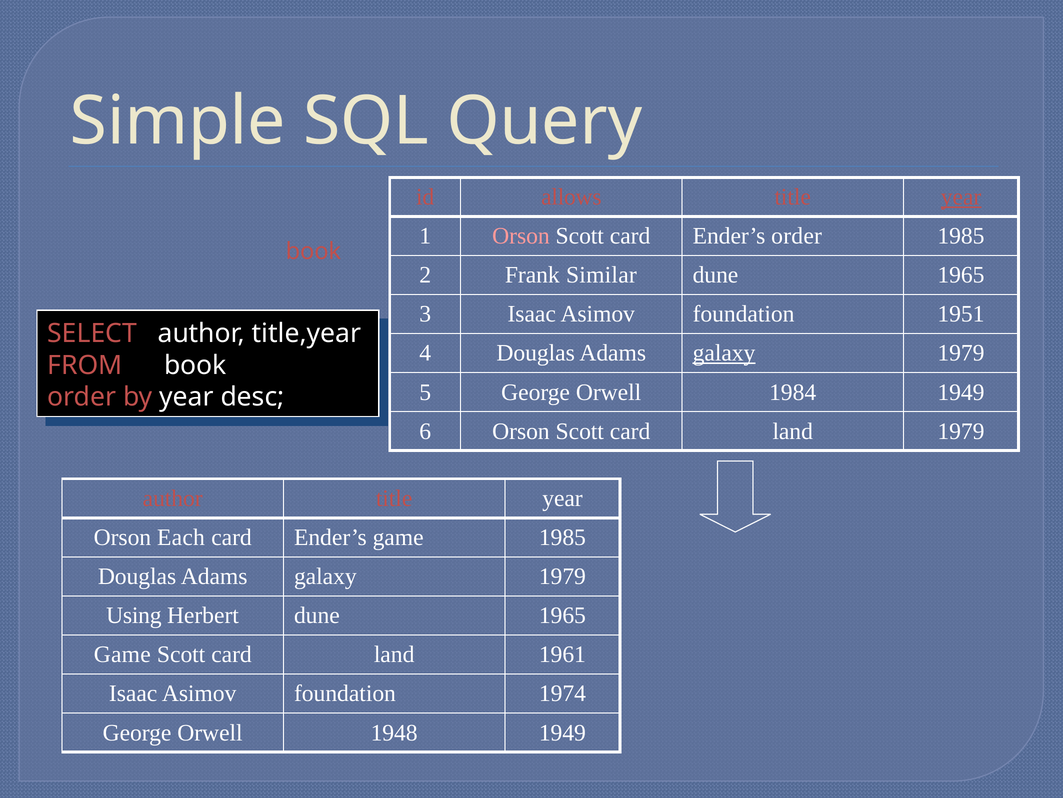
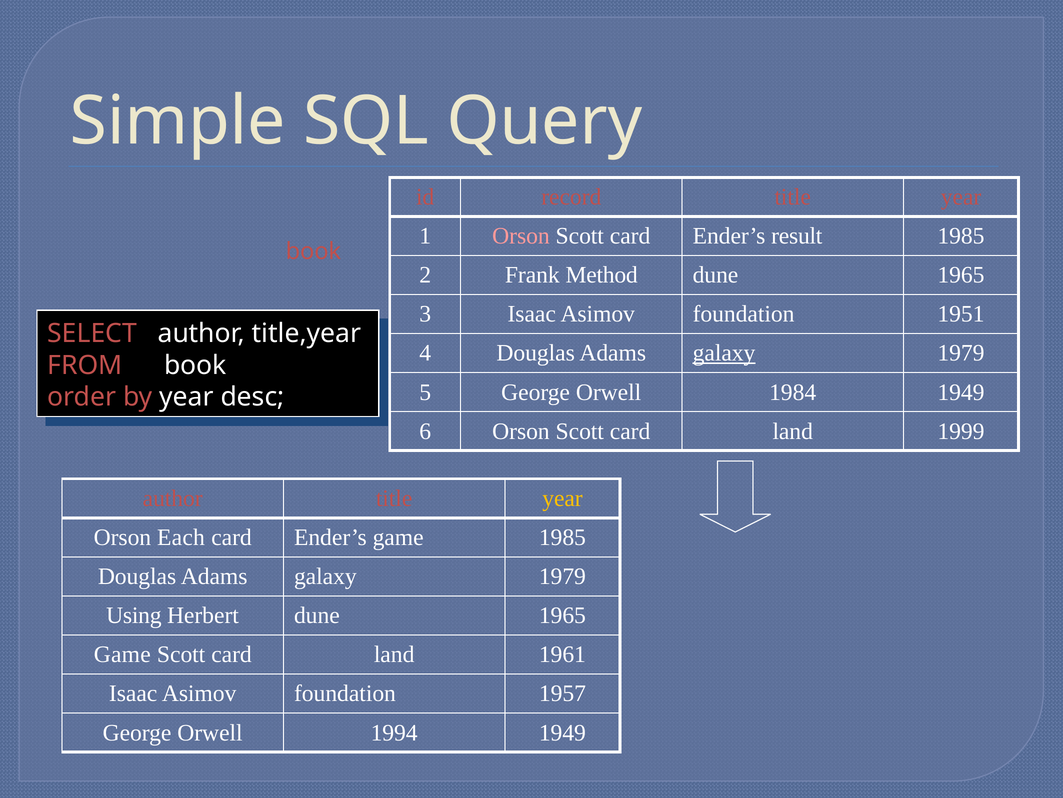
allows: allows -> record (571, 197)
year underline: present -> none (961, 197)
Ender’s order: order -> result (797, 236)
Similar: Similar -> Method (602, 275)
land 1979: 1979 -> 1999 (961, 431)
year colour: white -> yellow (562, 498)
1974: 1974 -> 1957 (562, 693)
1948: 1948 -> 1994 (394, 732)
